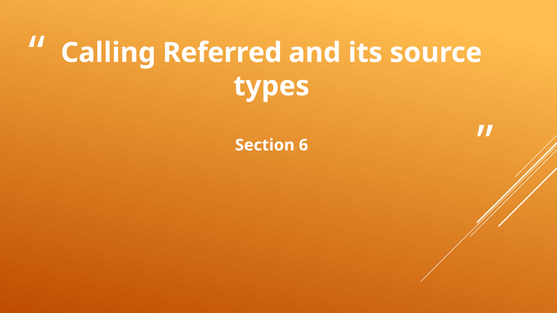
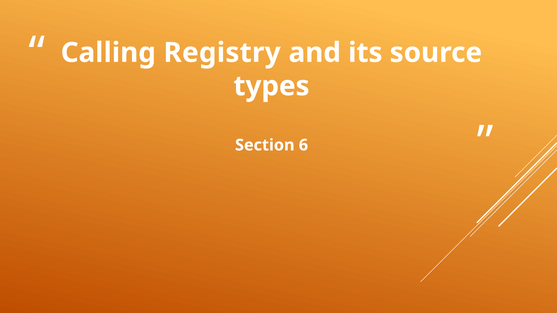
Referred: Referred -> Registry (222, 53)
